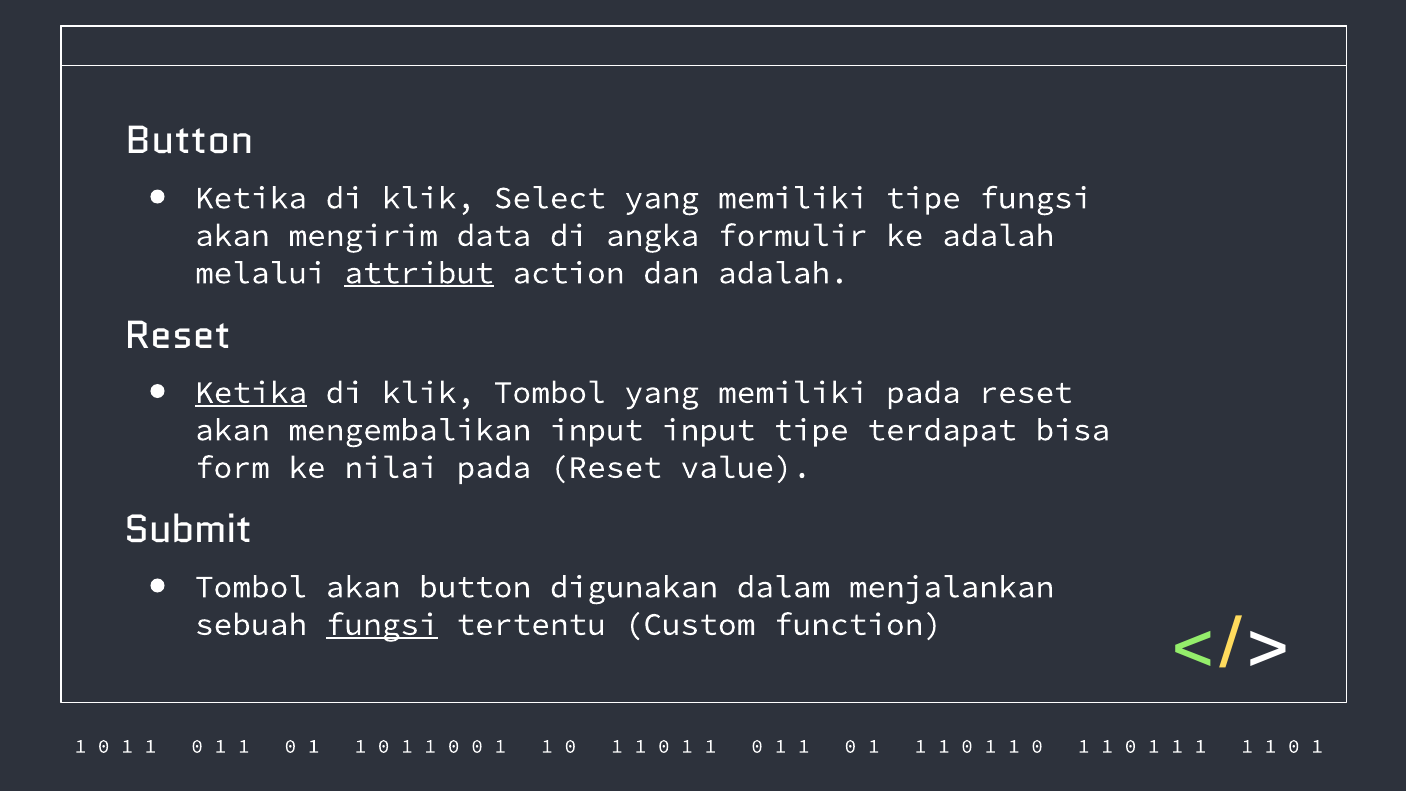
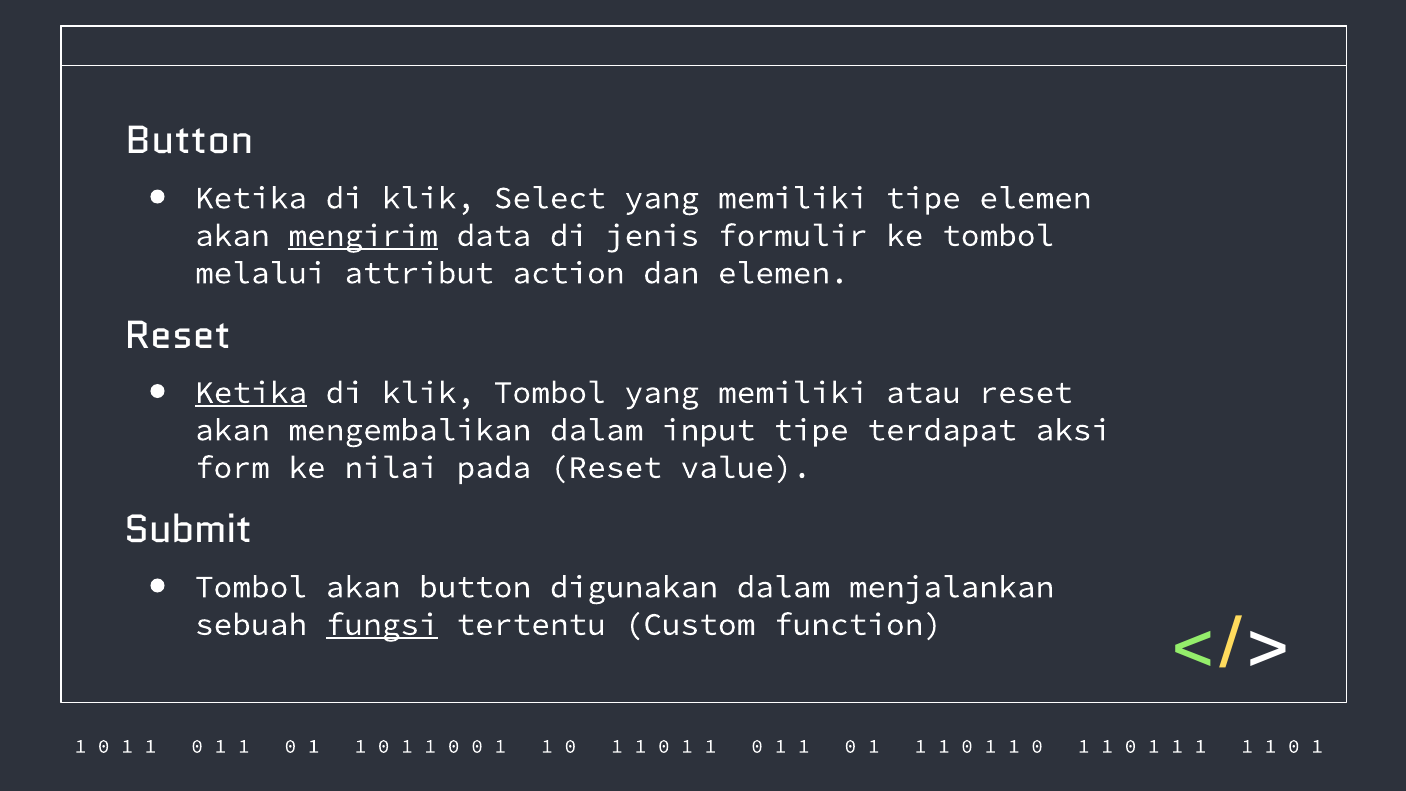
tipe fungsi: fungsi -> elemen (1035, 198)
mengirim underline: none -> present (363, 235)
angka: angka -> jenis (653, 235)
ke adalah: adalah -> tombol (998, 235)
attribut underline: present -> none (419, 273)
dan adalah: adalah -> elemen (783, 273)
memiliki pada: pada -> atau (923, 392)
mengembalikan input: input -> dalam (597, 430)
bisa: bisa -> aksi (1073, 430)
